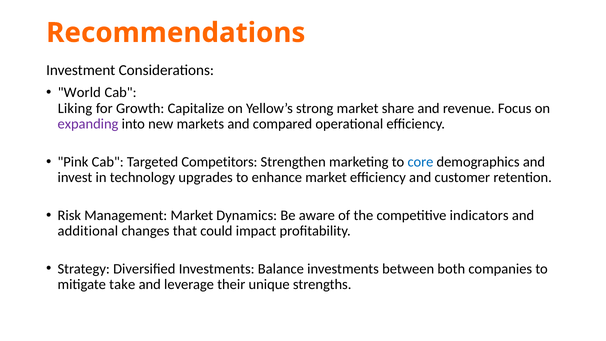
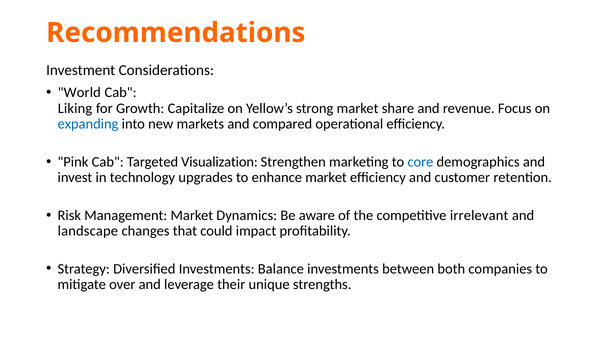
expanding colour: purple -> blue (88, 124)
Competitors: Competitors -> Visualization (219, 162)
indicators: indicators -> irrelevant (479, 215)
additional: additional -> landscape (88, 231)
take: take -> over (122, 284)
